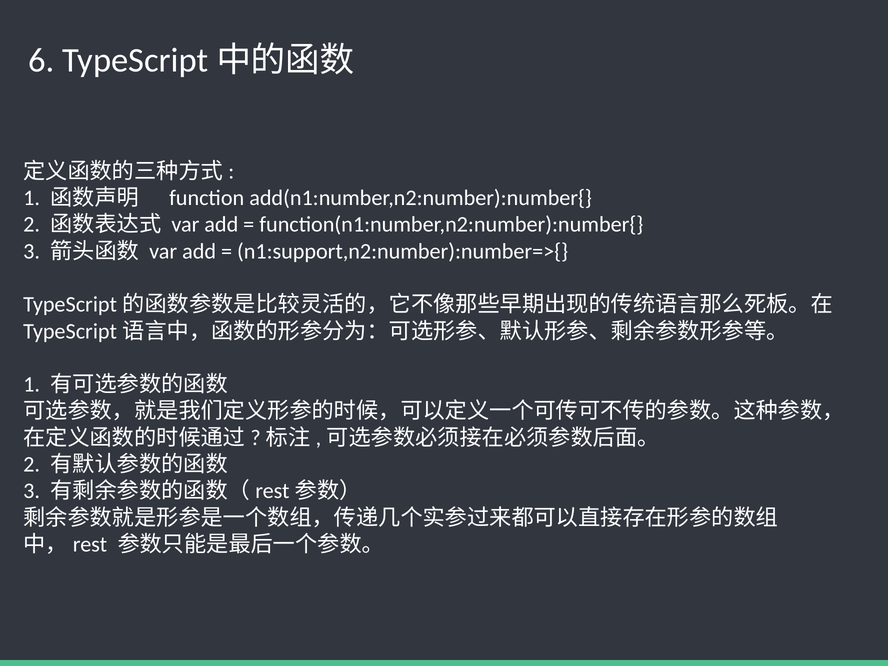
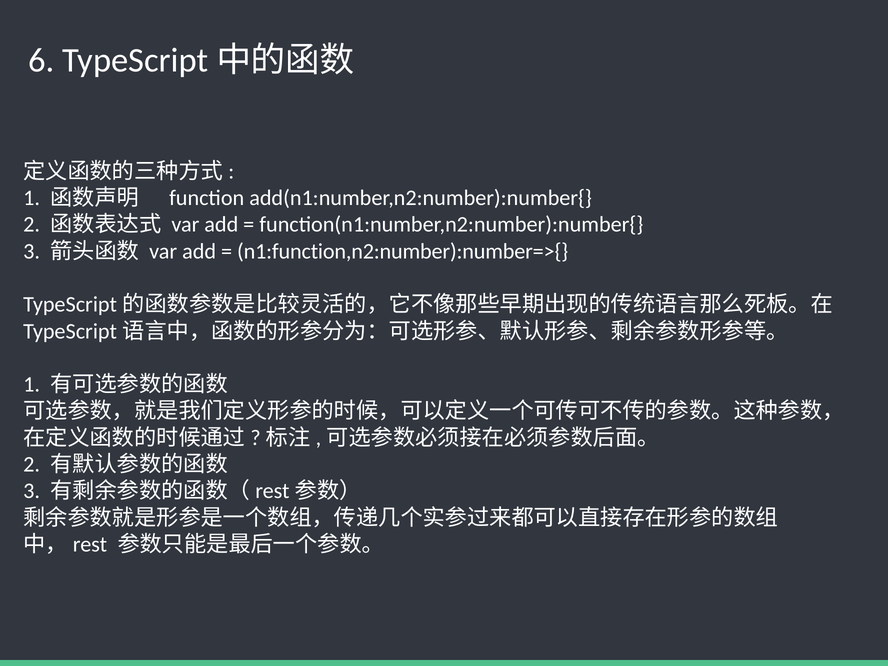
n1:support,n2:number):number=>{: n1:support,n2:number):number=>{ -> n1:function,n2:number):number=>{ (403, 251)
